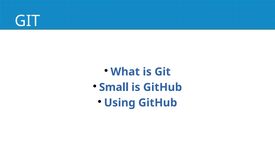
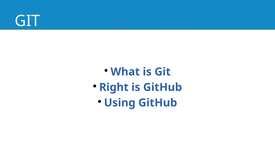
Small: Small -> Right (114, 87)
